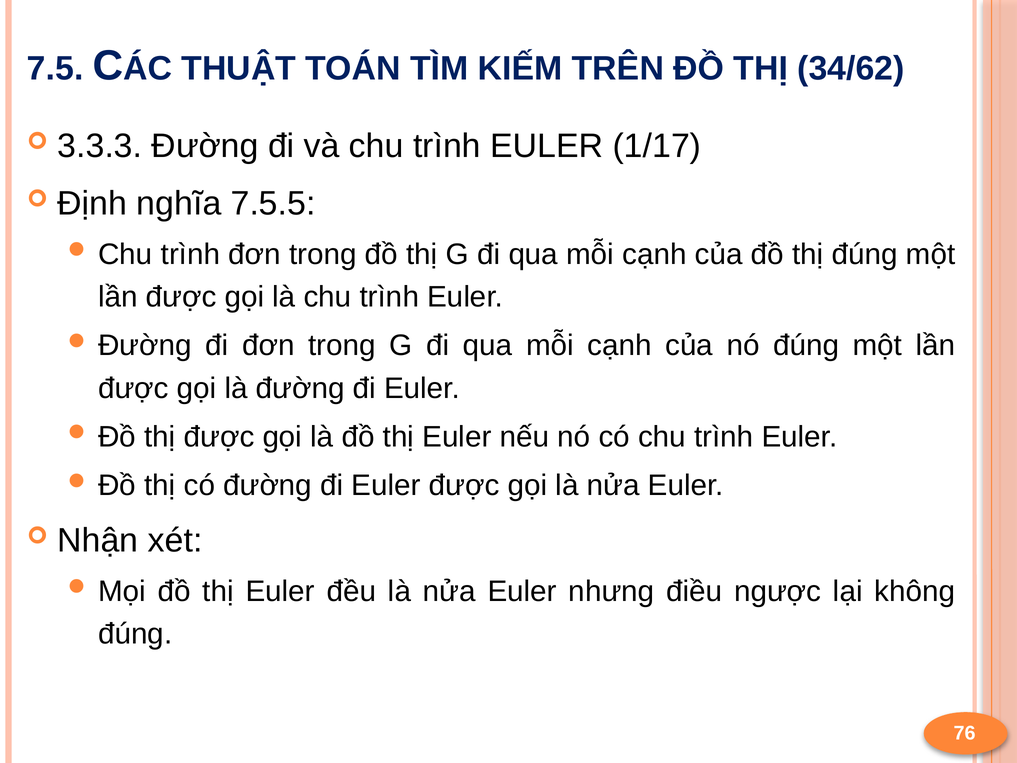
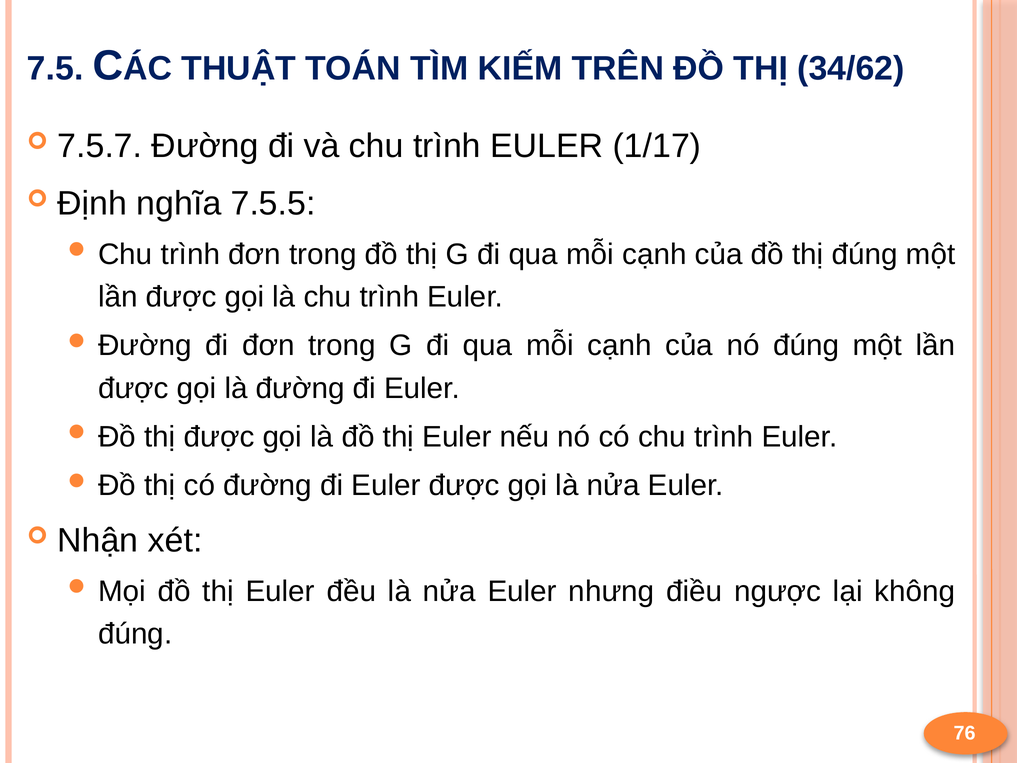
3.3.3: 3.3.3 -> 7.5.7 (100, 146)
